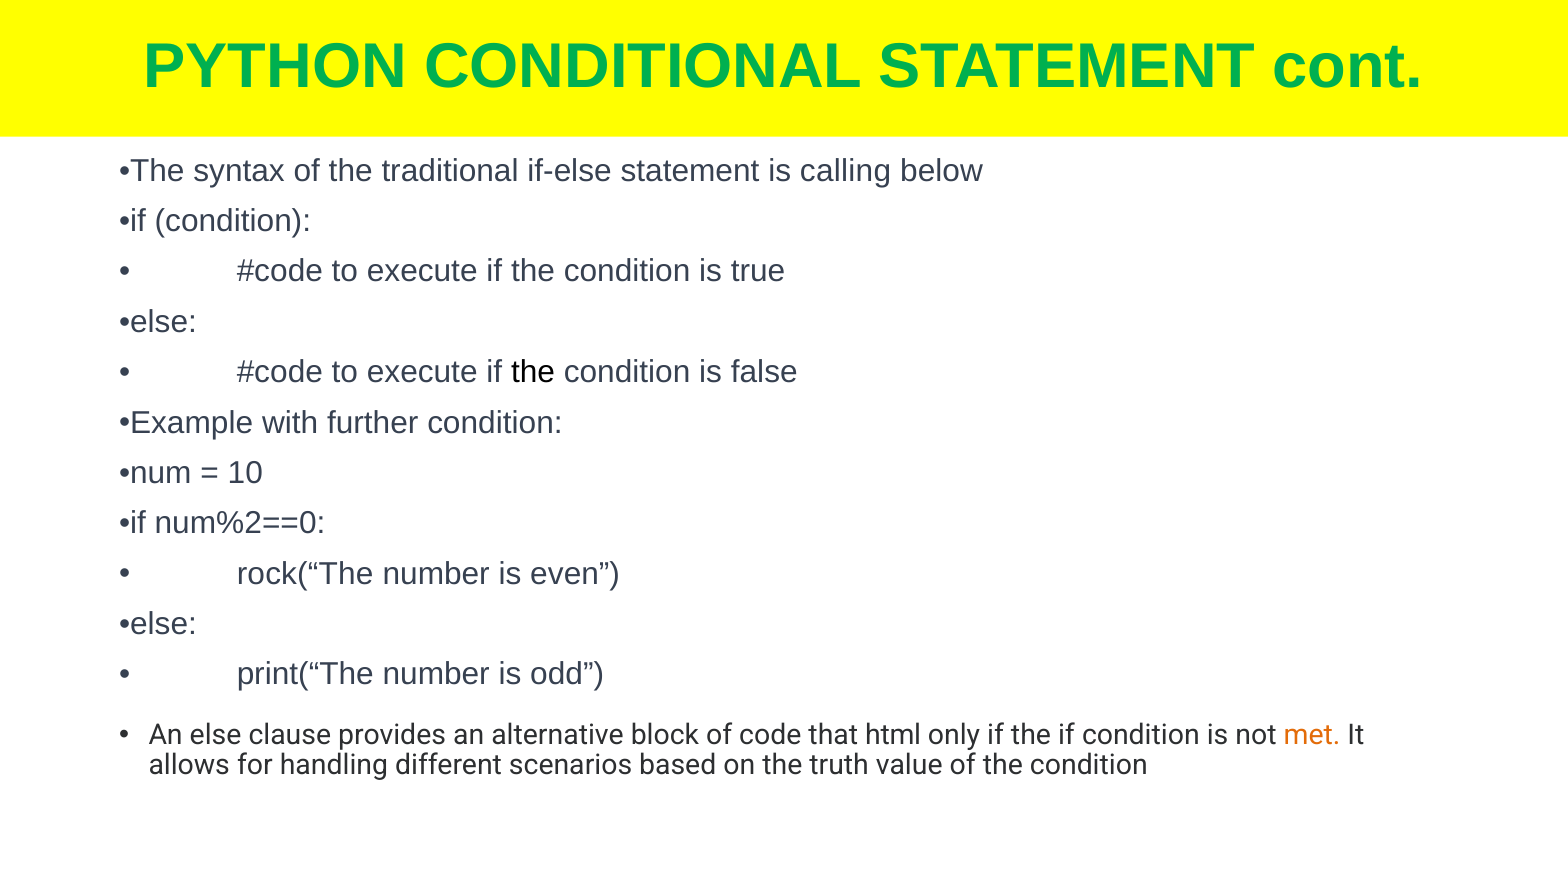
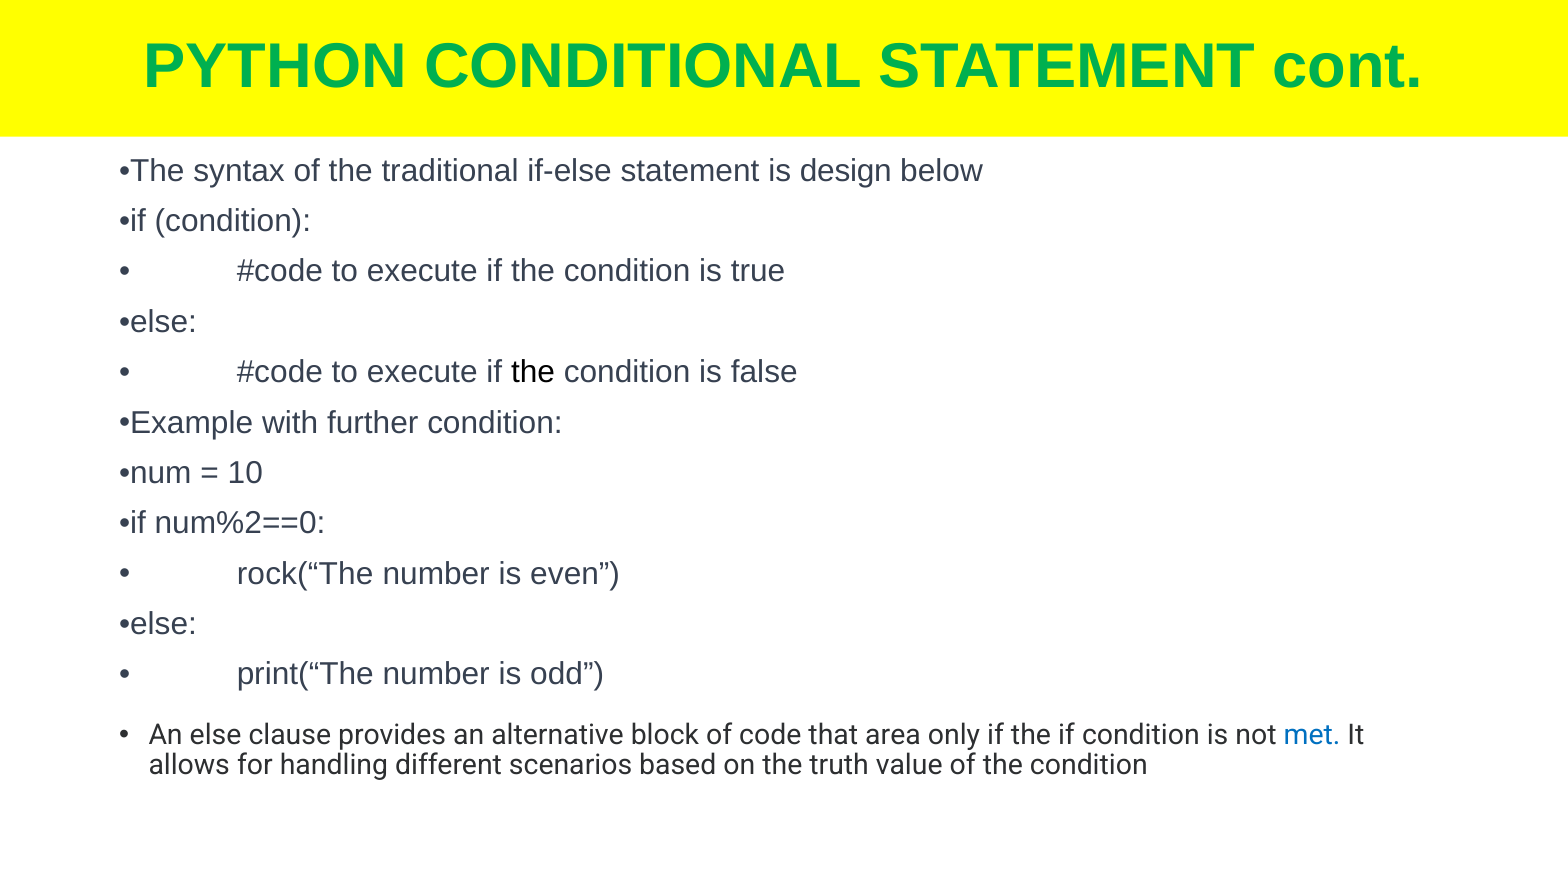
calling: calling -> design (846, 171)
html: html -> area (893, 735)
met colour: orange -> blue (1312, 735)
